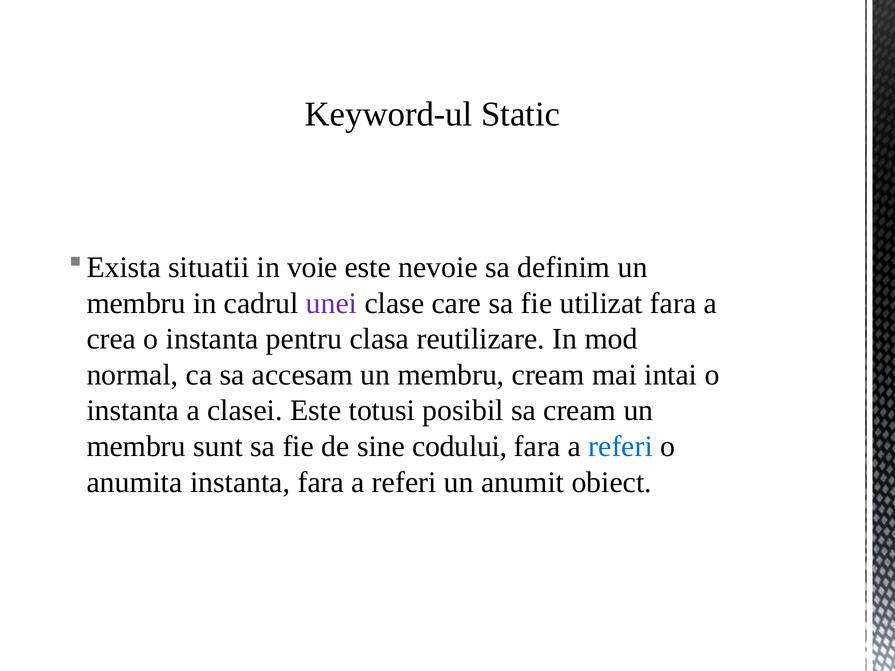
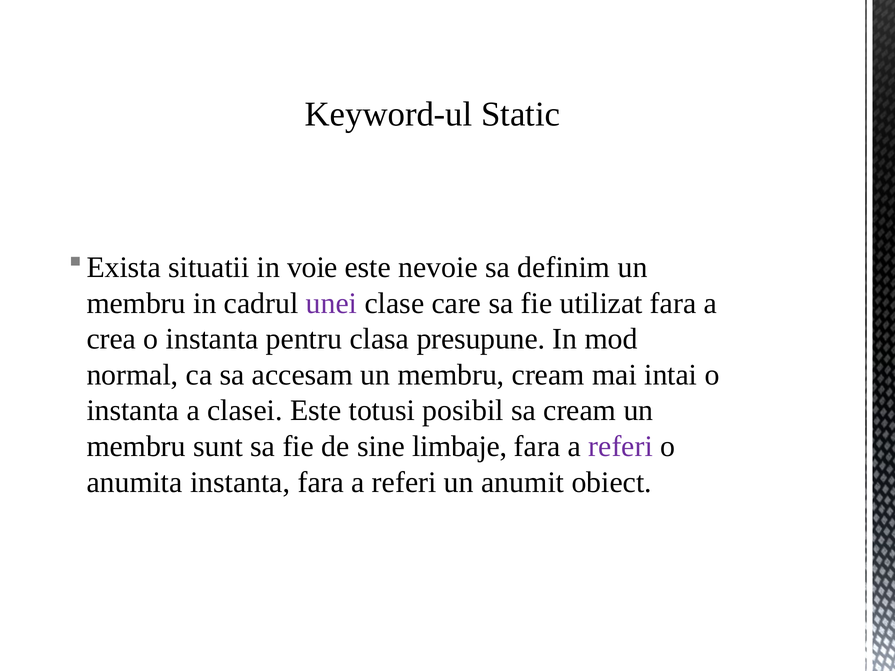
reutilizare: reutilizare -> presupune (481, 339)
codului: codului -> limbaje (460, 447)
referi colour: blue -> purple (621, 447)
